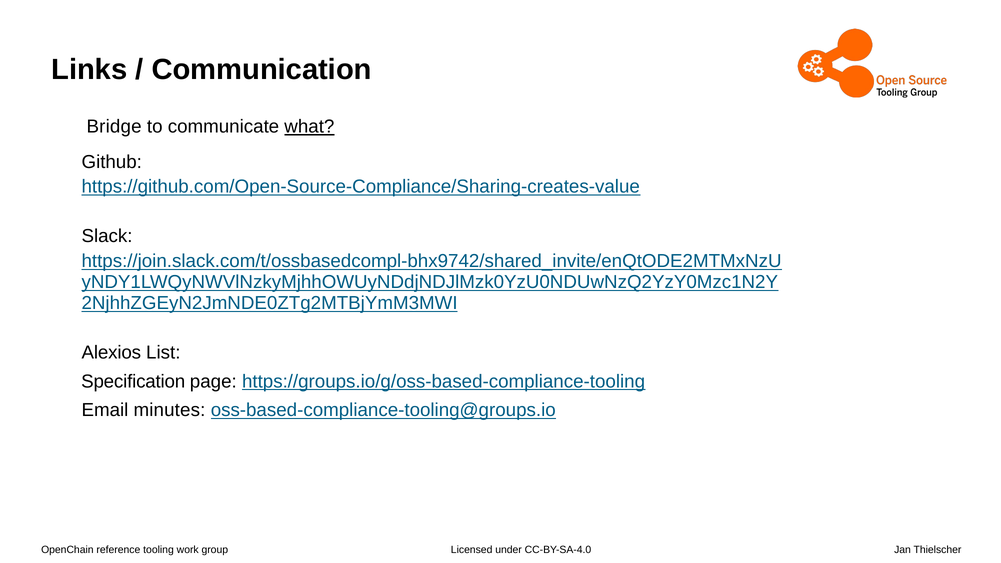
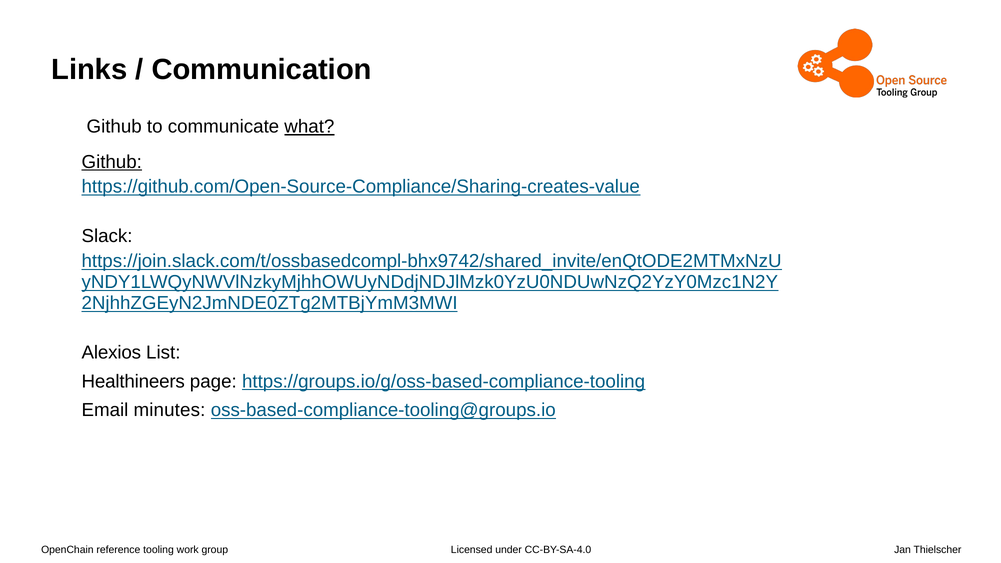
Bridge: Bridge -> Github (114, 127)
Github underline: none -> present (112, 162)
Specification: Specification -> Healthineers (133, 381)
